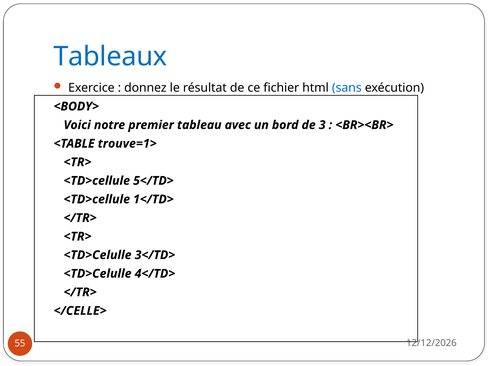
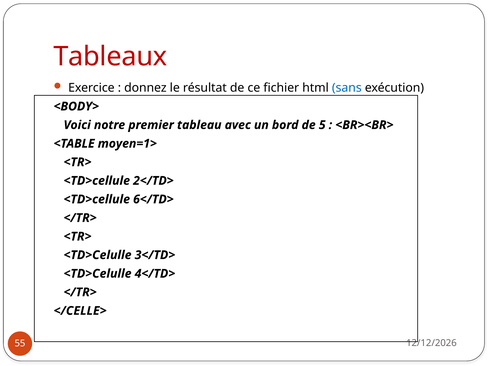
Tableaux colour: blue -> red (110, 56)
3: 3 -> 5 (322, 125)
trouve=1>: trouve=1> -> moyen=1> (127, 144)
5</TD>: 5</TD> -> 2</TD> (153, 181)
1</TD>: 1</TD> -> 6</TD> (153, 199)
